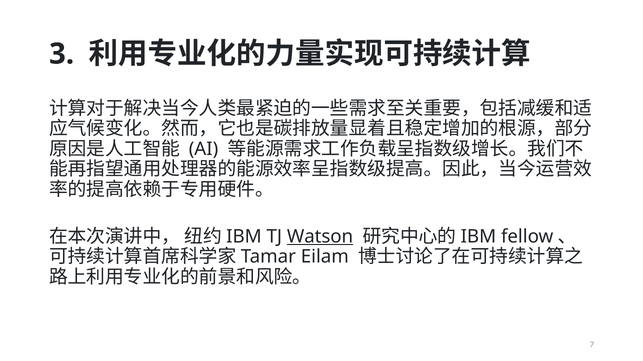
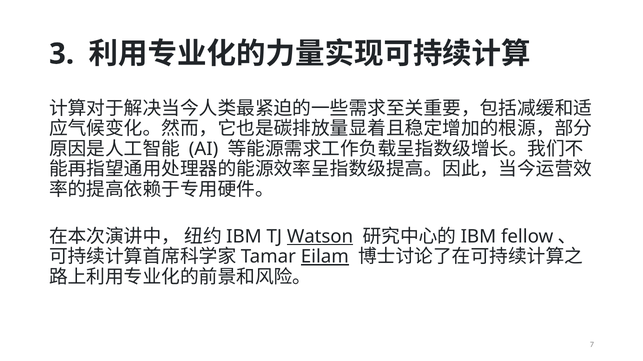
Eilam underline: none -> present (325, 257)
